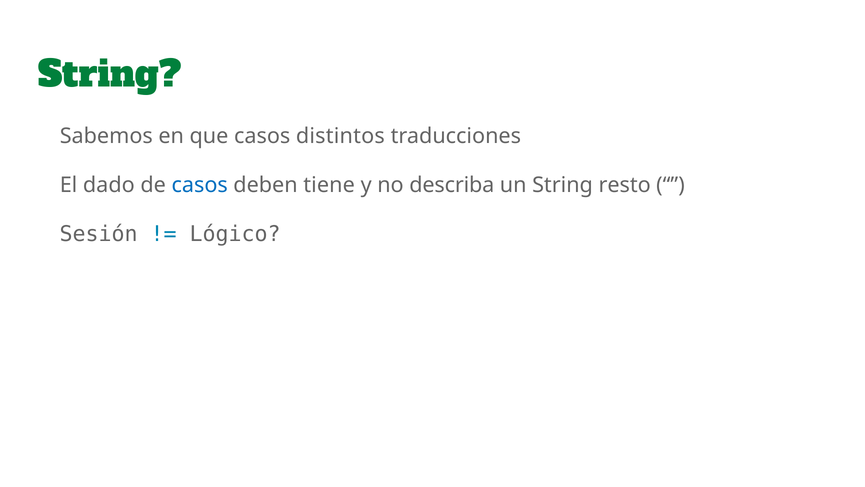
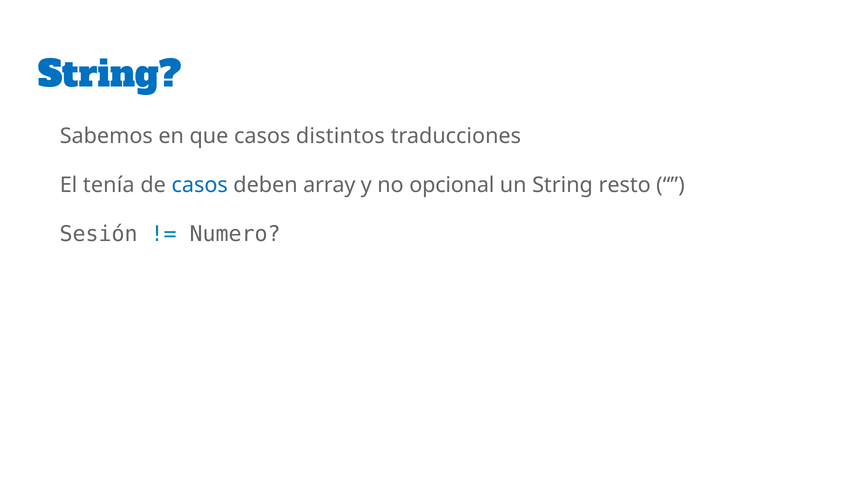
String colour: green -> blue (110, 75)
dado: dado -> tenía (109, 185)
tiene: tiene -> array (329, 185)
describa: describa -> opcional (452, 185)
Lógico: Lógico -> Numero (235, 234)
